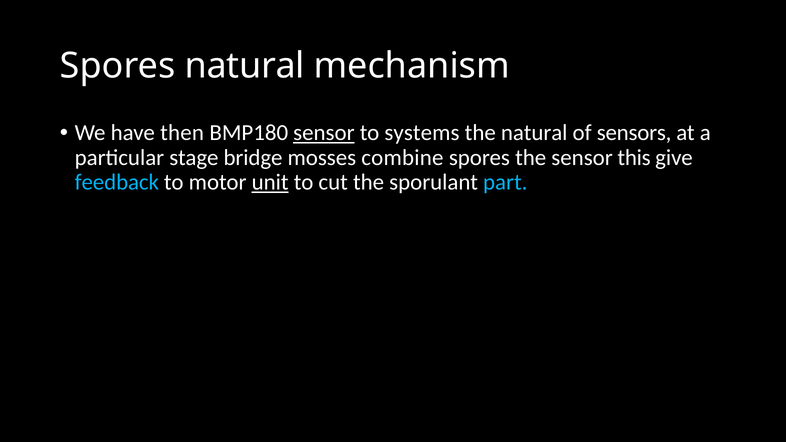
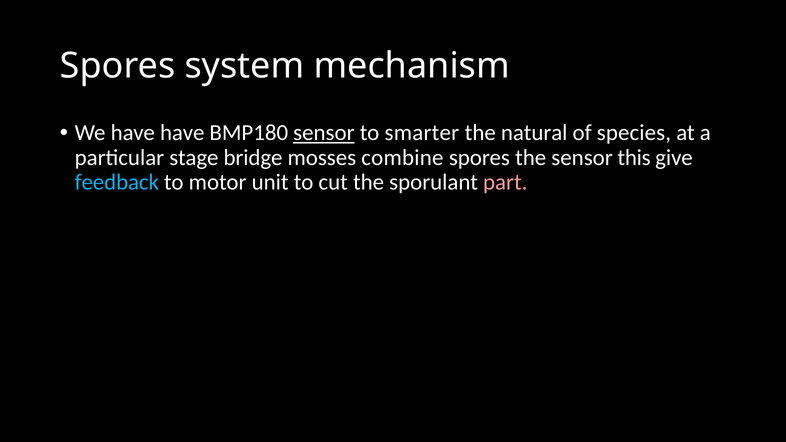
Spores natural: natural -> system (245, 66)
have then: then -> have (182, 133)
systems: systems -> smarter (422, 133)
sensors: sensors -> species (634, 133)
unit underline: present -> none (270, 182)
part colour: light blue -> pink (505, 182)
